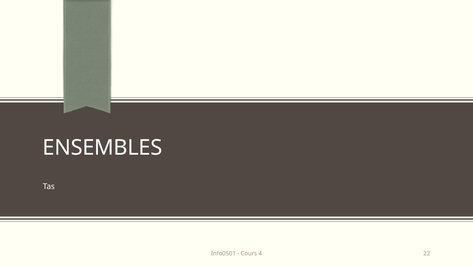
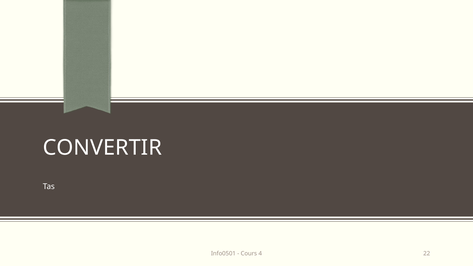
ENSEMBLES: ENSEMBLES -> CONVERTIR (102, 148)
